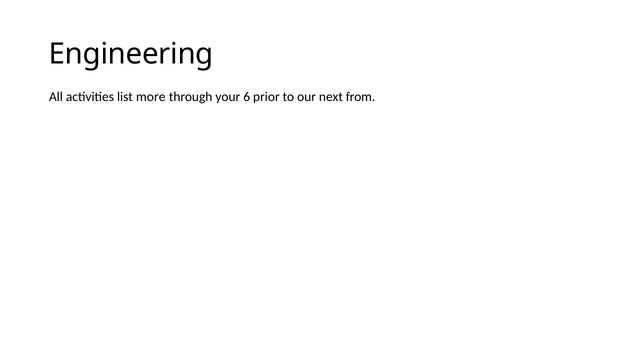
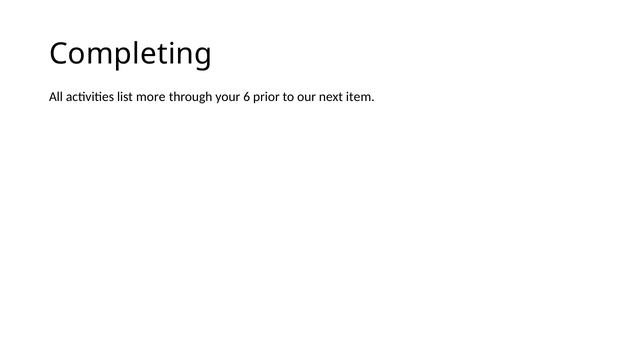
Engineering: Engineering -> Completing (131, 54)
from: from -> item (360, 97)
